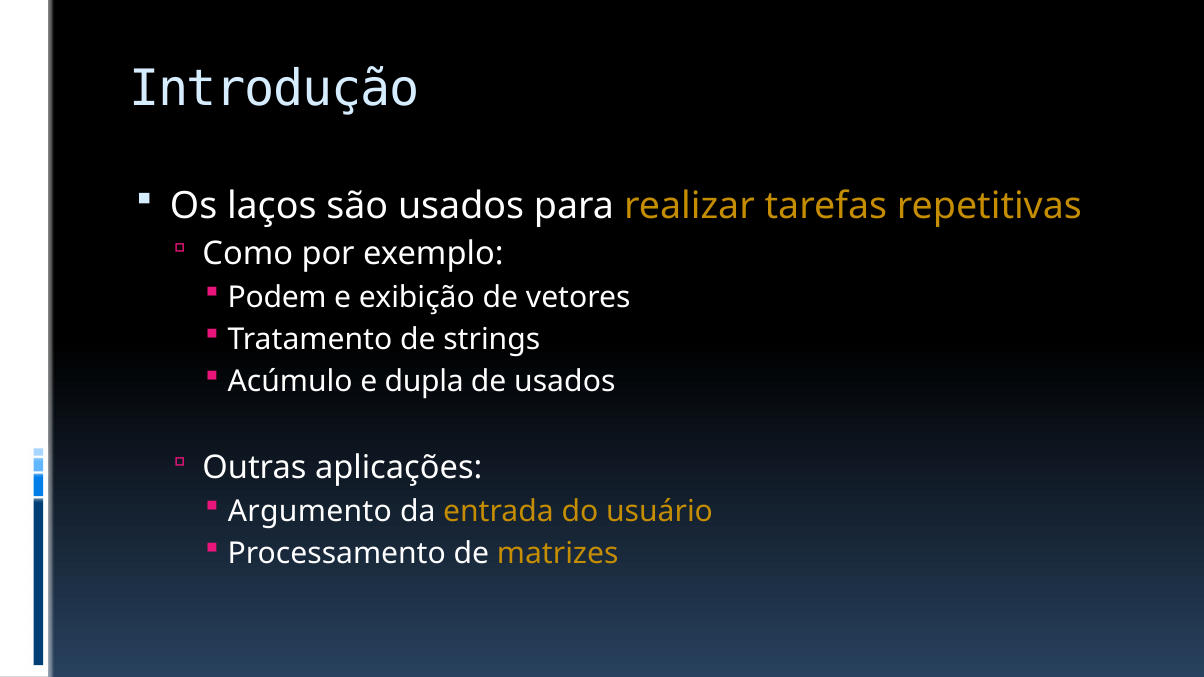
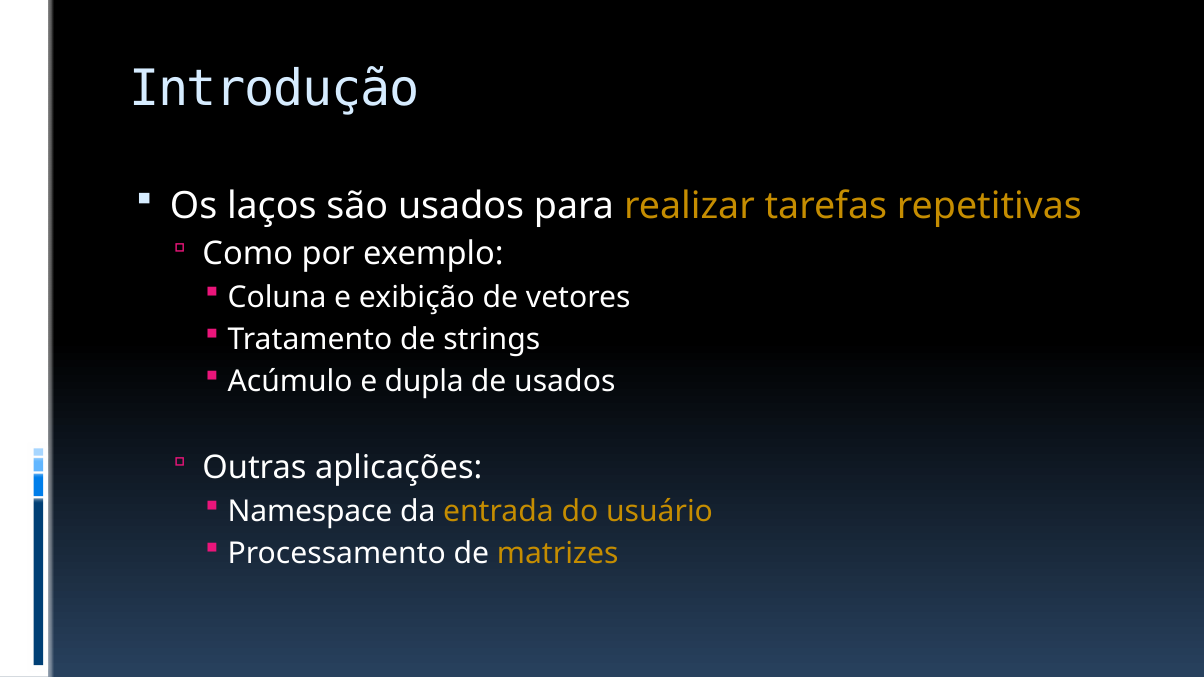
Podem: Podem -> Coluna (277, 298)
Argumento: Argumento -> Namespace (310, 512)
